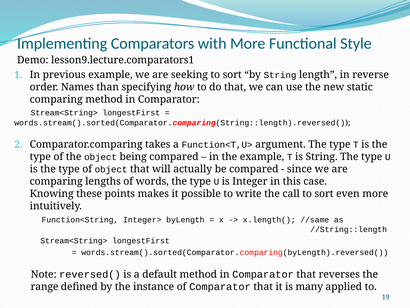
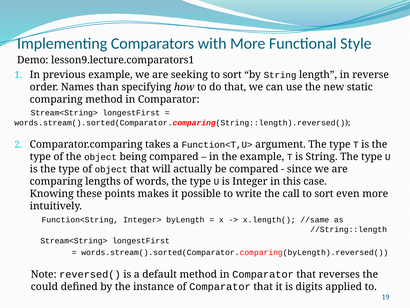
range: range -> could (44, 286)
many: many -> digits (309, 286)
